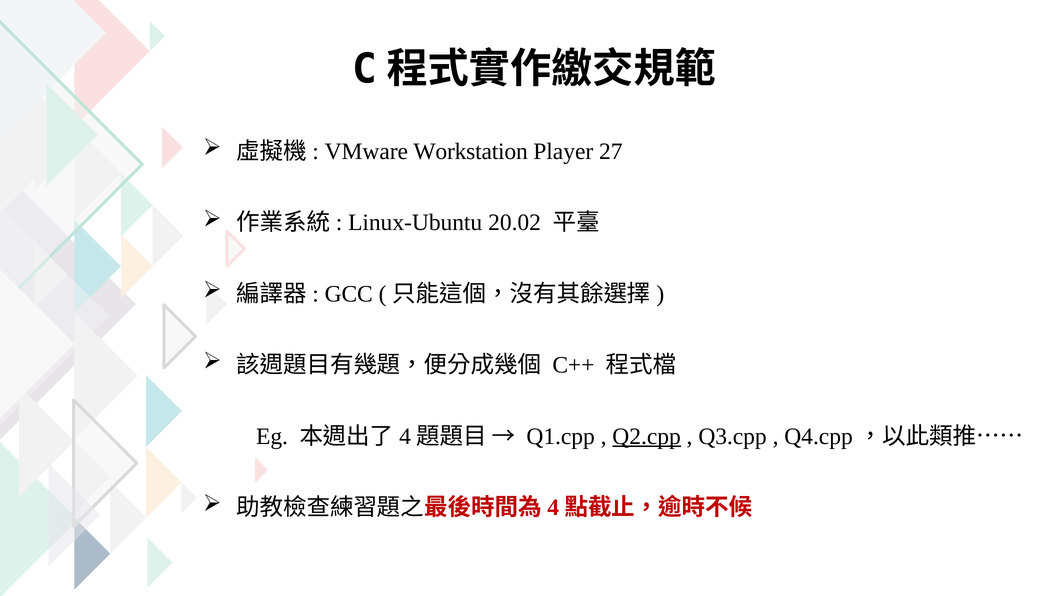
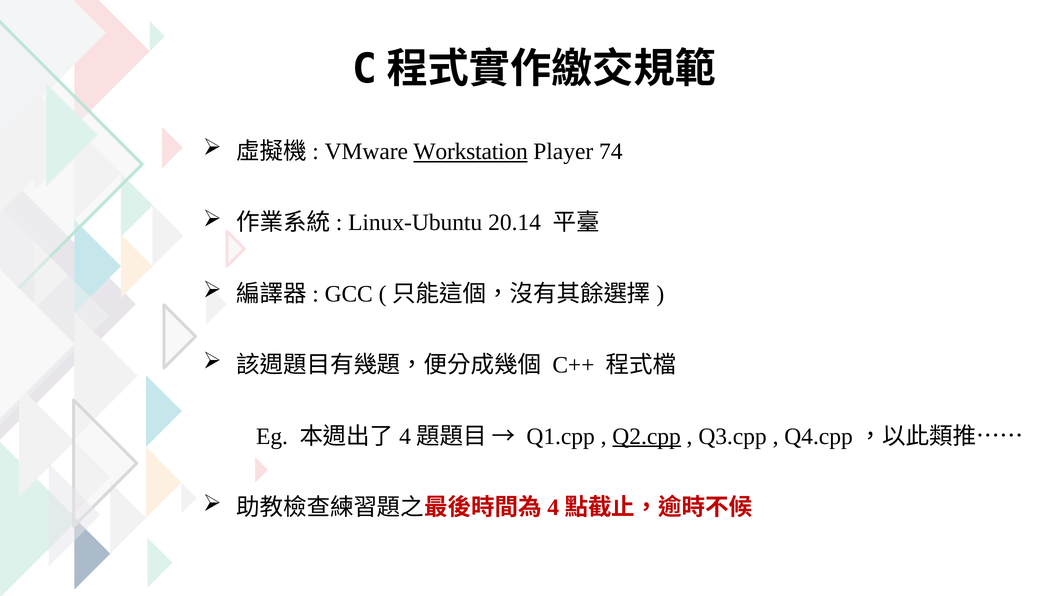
Workstation underline: none -> present (471, 152)
27: 27 -> 74 (611, 152)
20.02: 20.02 -> 20.14 (515, 223)
